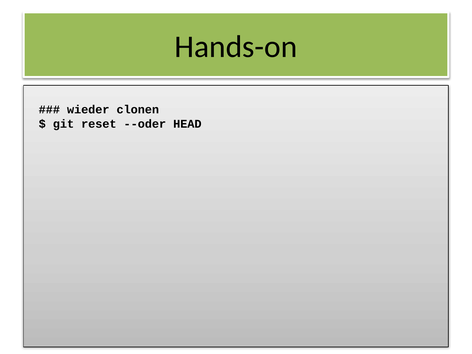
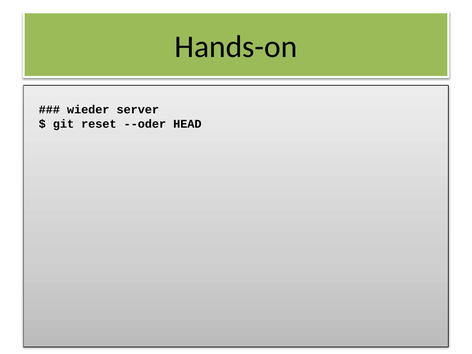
clonen: clonen -> server (138, 110)
